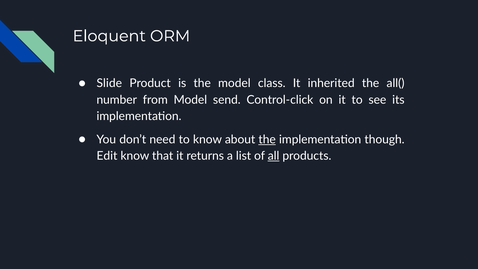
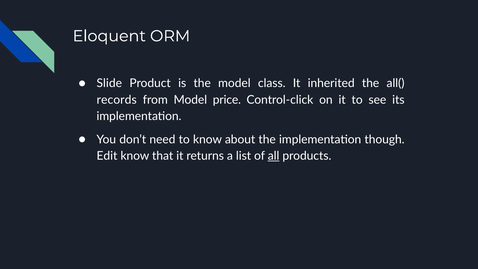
number: number -> records (117, 100)
send: send -> price (227, 100)
the underline: present -> none (267, 139)
